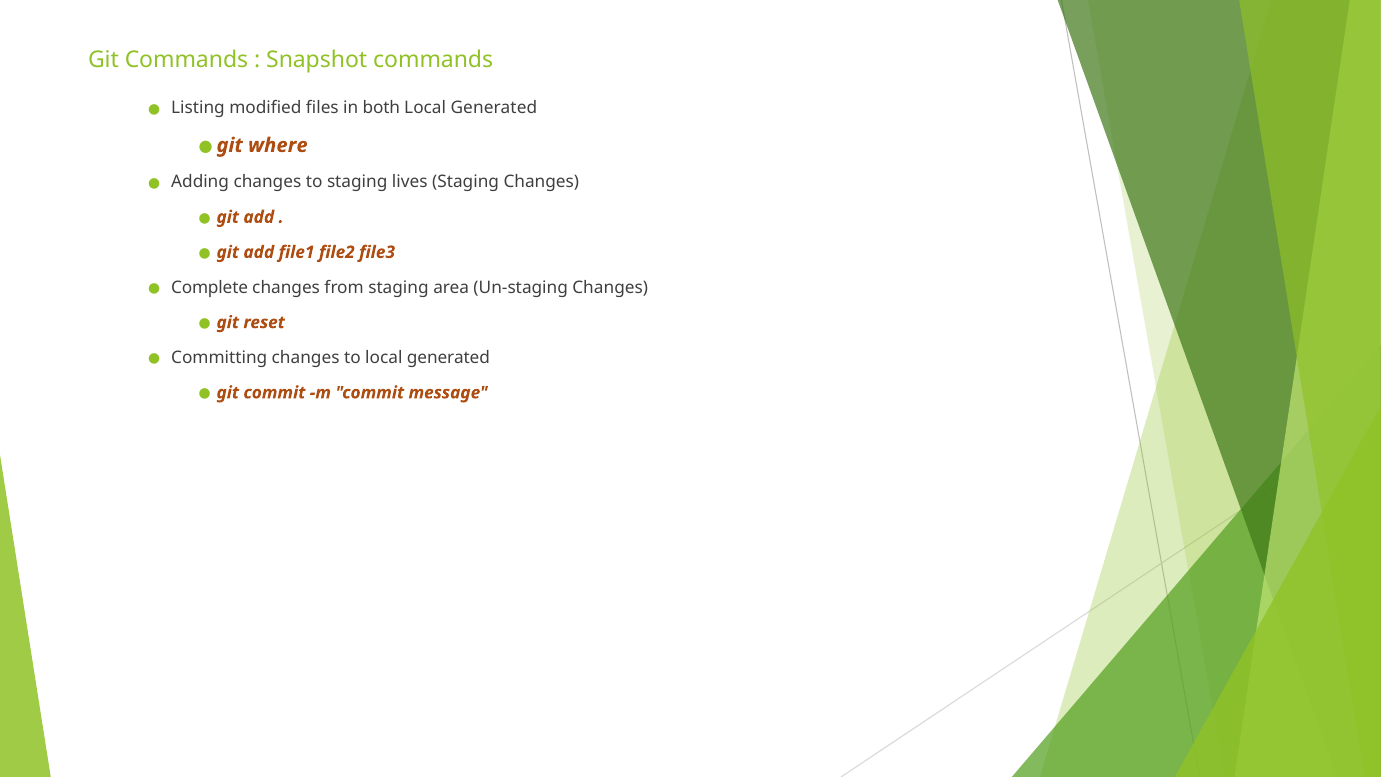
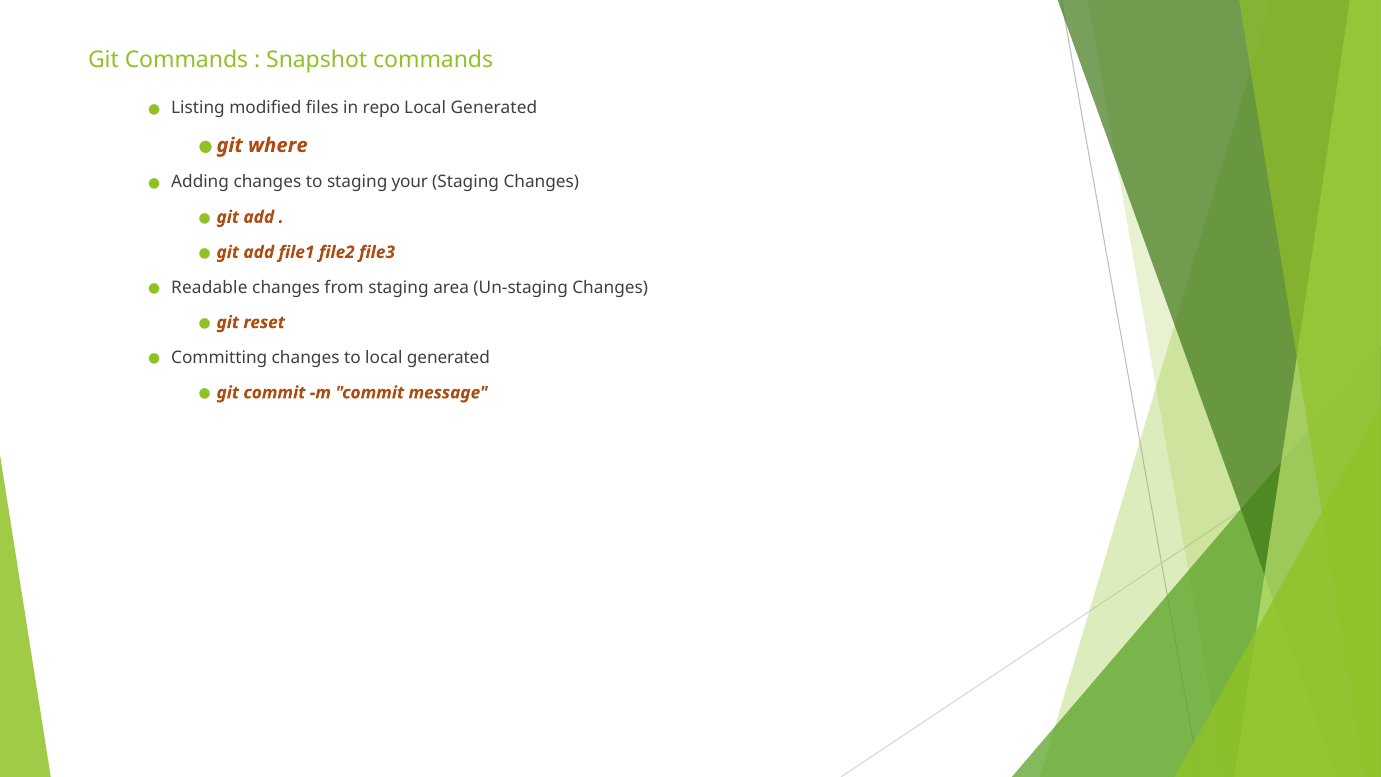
both: both -> repo (381, 108)
lives: lives -> your (410, 182)
Complete: Complete -> Readable (209, 287)
